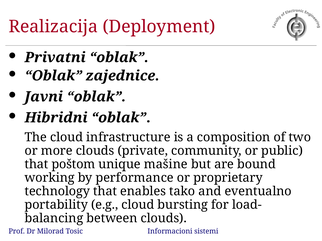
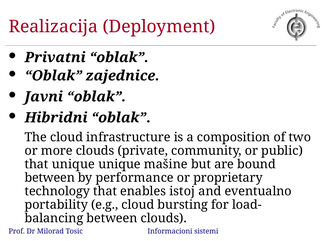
that poštom: poštom -> unique (73, 165)
working: working -> between (50, 178)
tako: tako -> istoj (182, 192)
